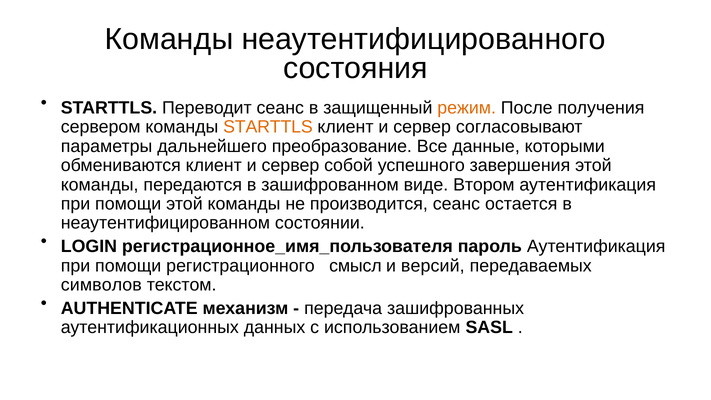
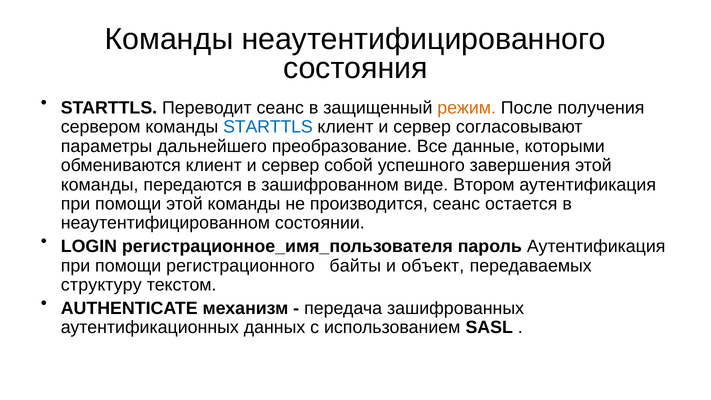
STARTTLS colour: orange -> blue (268, 127)
смысл: смысл -> байты (355, 266)
версий: версий -> объект (433, 266)
символов: символов -> структуру (101, 285)
